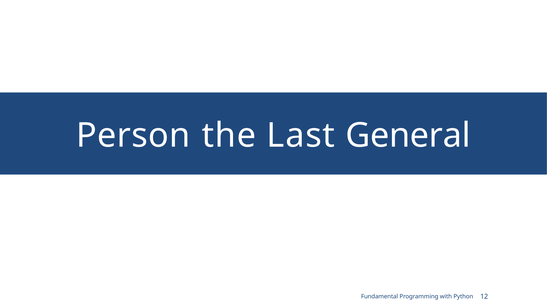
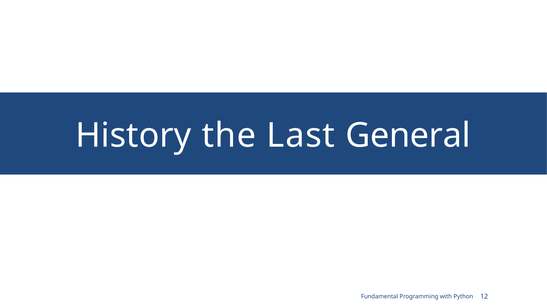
Person: Person -> History (133, 135)
